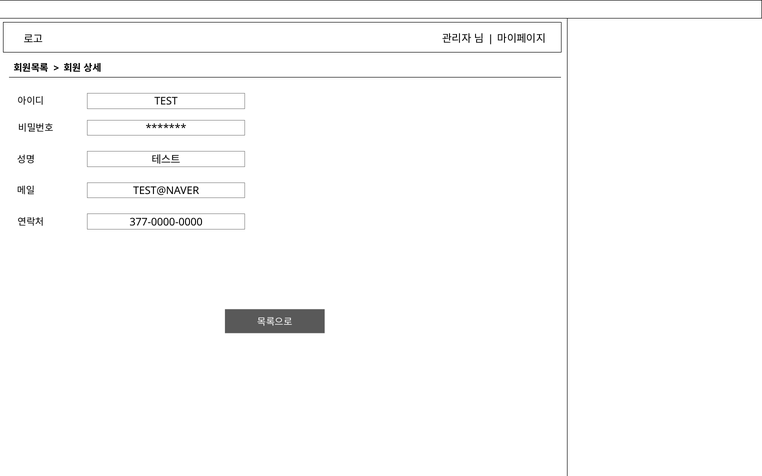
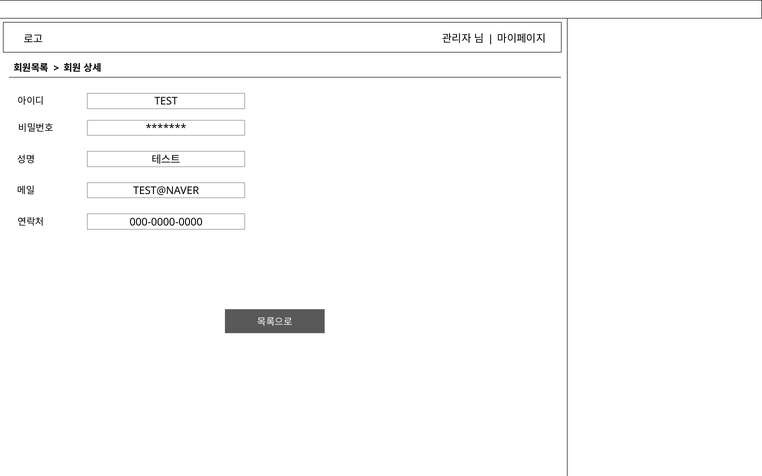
377-0000-0000: 377-0000-0000 -> 000-0000-0000 (166, 222)
